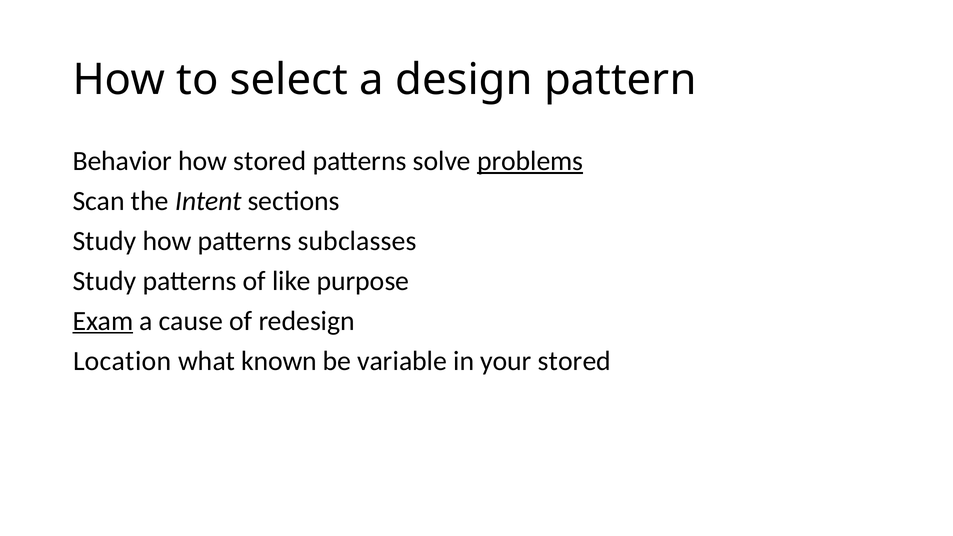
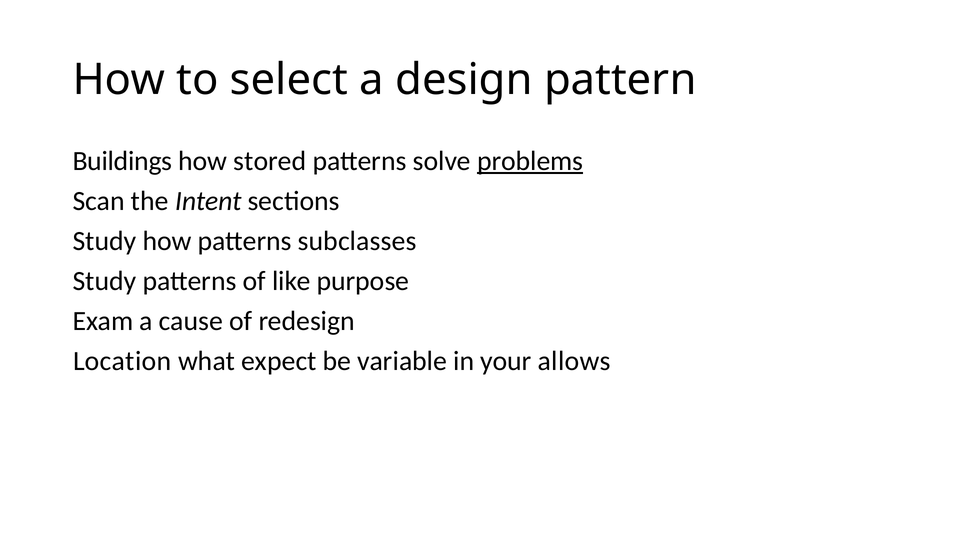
Behavior: Behavior -> Buildings (122, 161)
Exam underline: present -> none (103, 321)
known: known -> expect (279, 361)
your stored: stored -> allows (574, 361)
